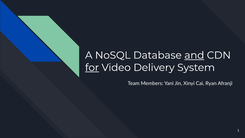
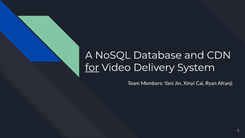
and underline: present -> none (194, 55)
